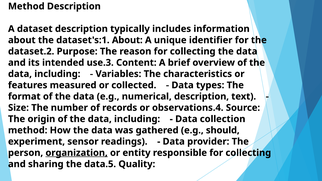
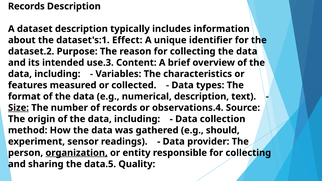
Method: Method -> Records (26, 6)
dataset's:1 About: About -> Effect (127, 40)
Size underline: none -> present (18, 108)
